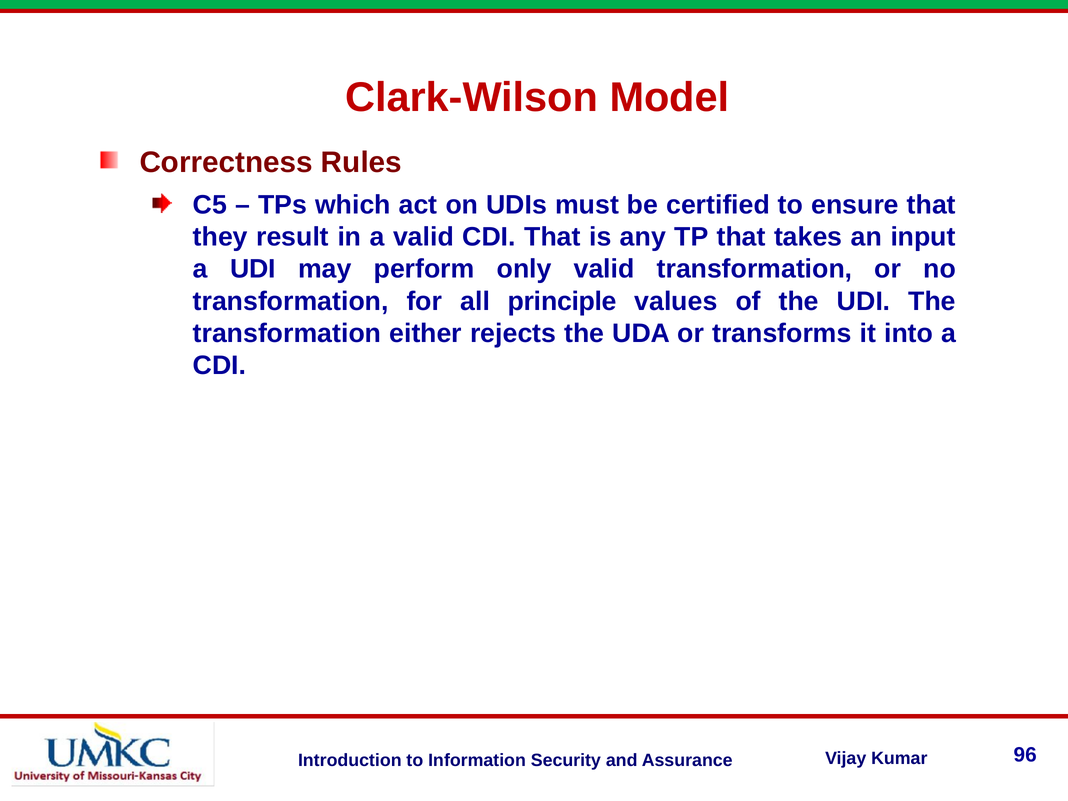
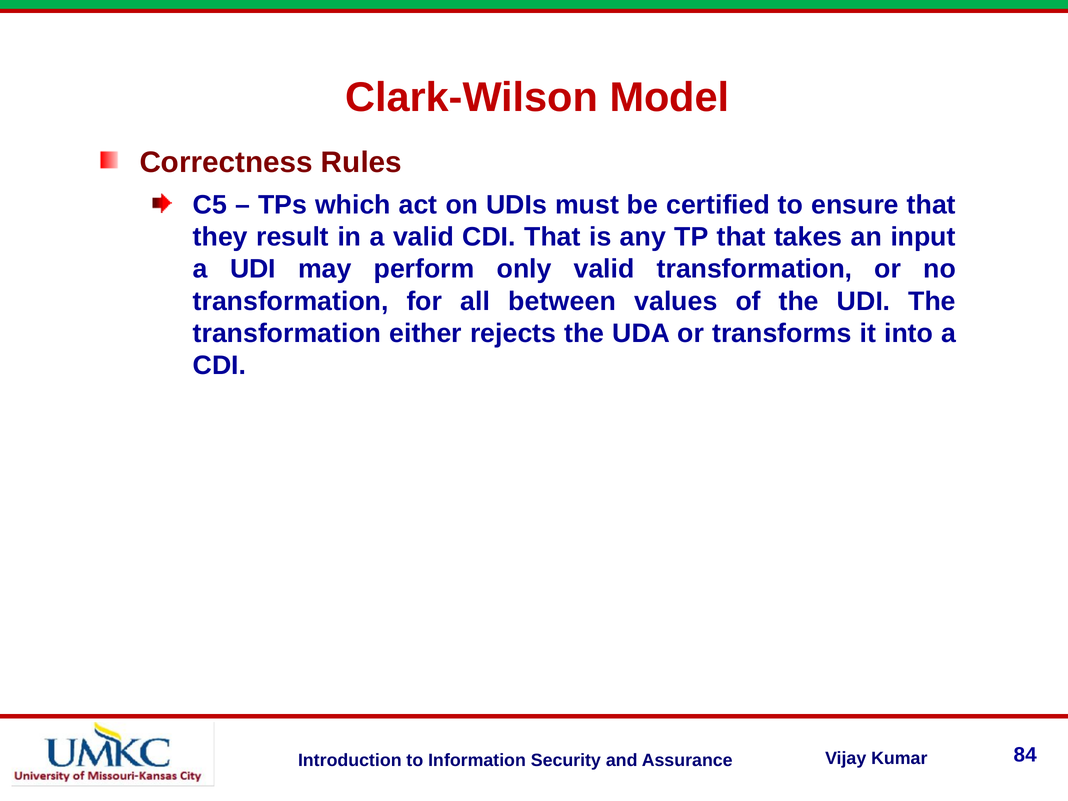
principle: principle -> between (562, 301)
96: 96 -> 84 (1025, 755)
